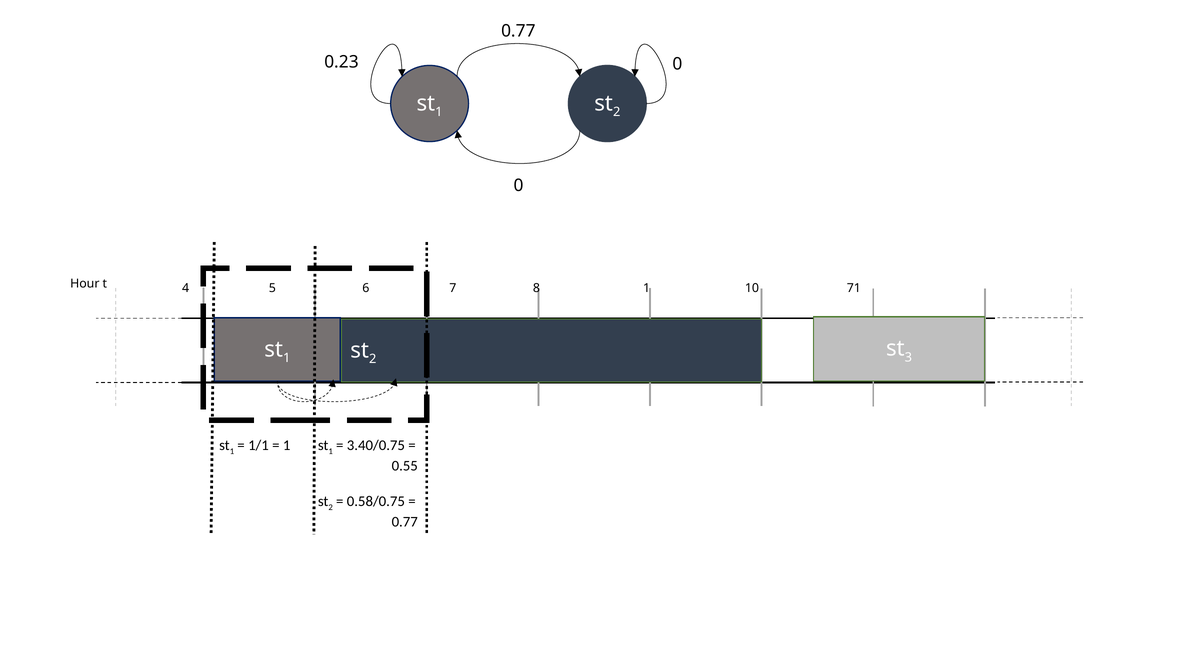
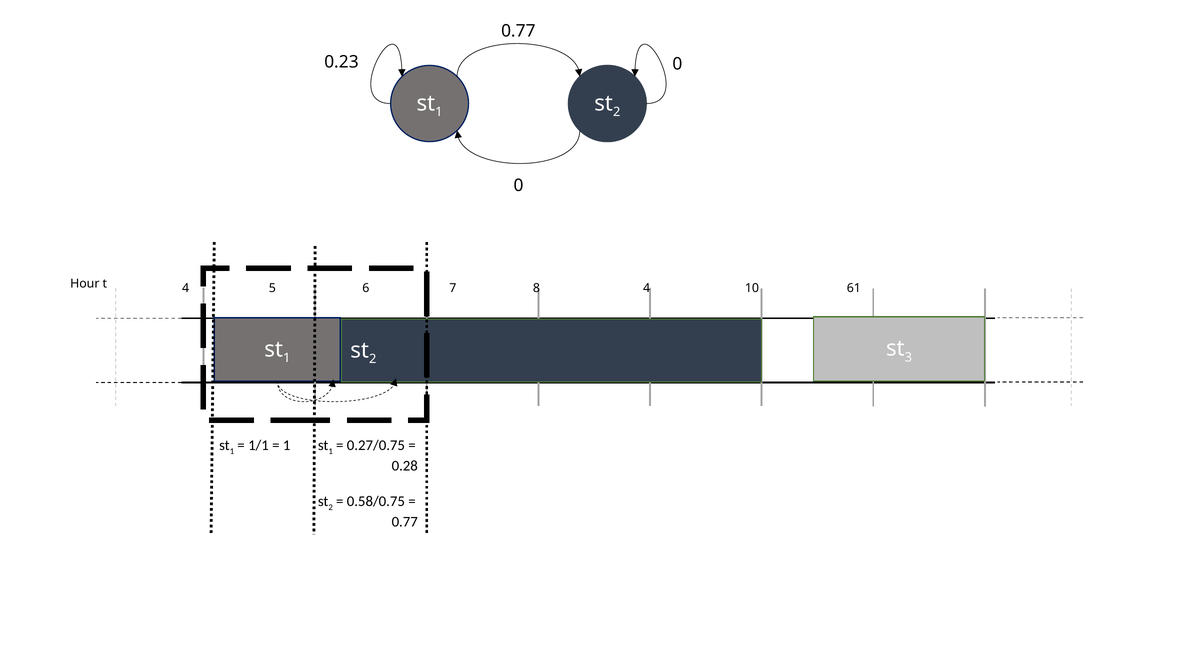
8 1: 1 -> 4 (647, 288)
71: 71 -> 61 (854, 288)
3.40/0.75: 3.40/0.75 -> 0.27/0.75 (376, 445)
0.55: 0.55 -> 0.28 (405, 466)
